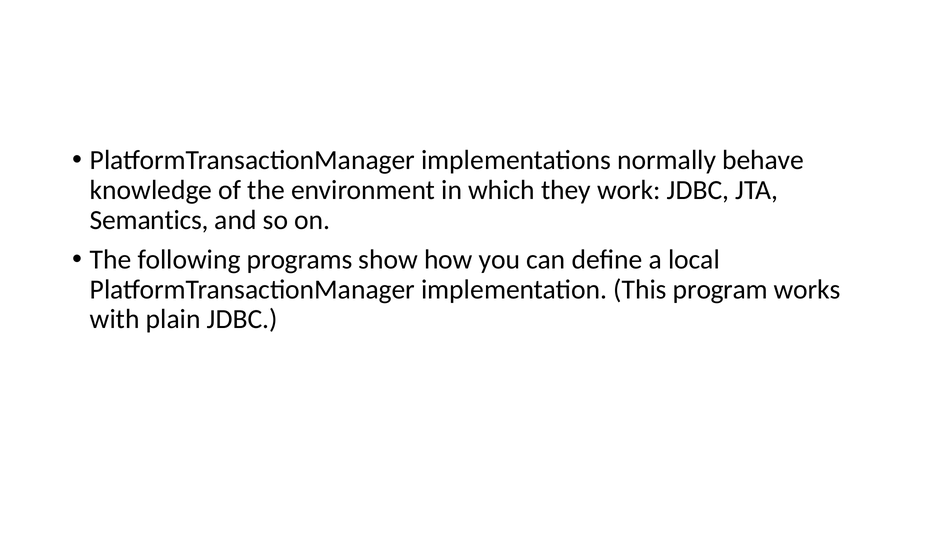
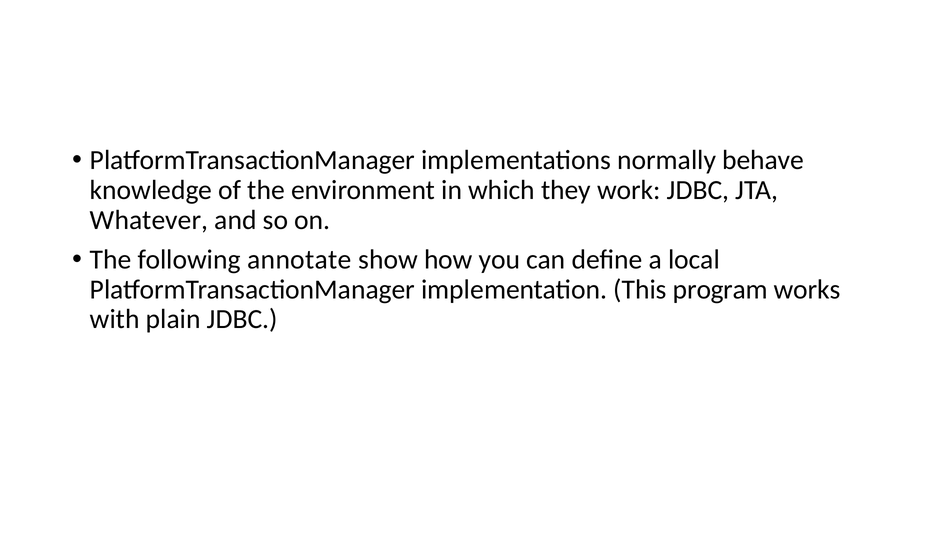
Semantics: Semantics -> Whatever (149, 220)
programs: programs -> annotate (299, 259)
